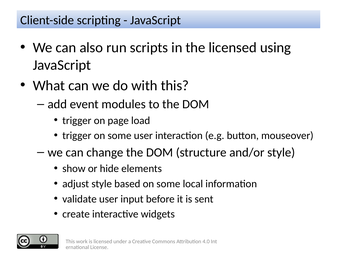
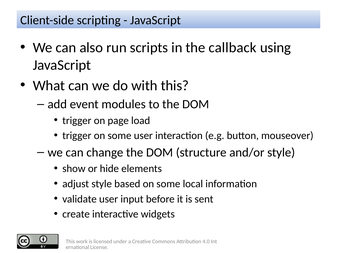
the licensed: licensed -> callback (233, 48)
